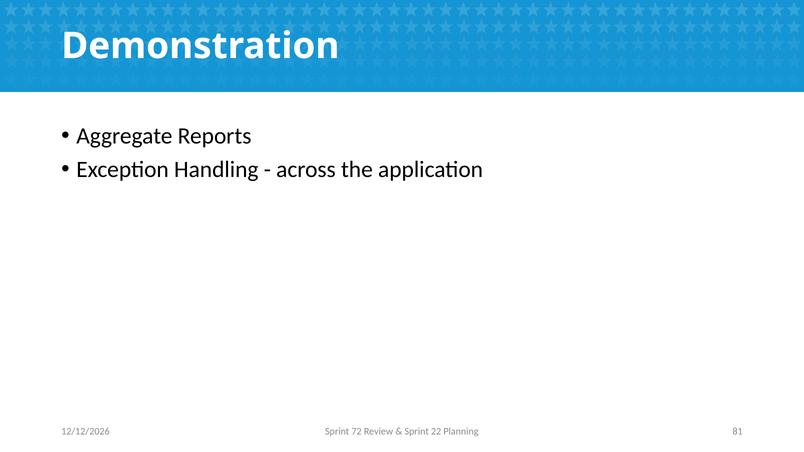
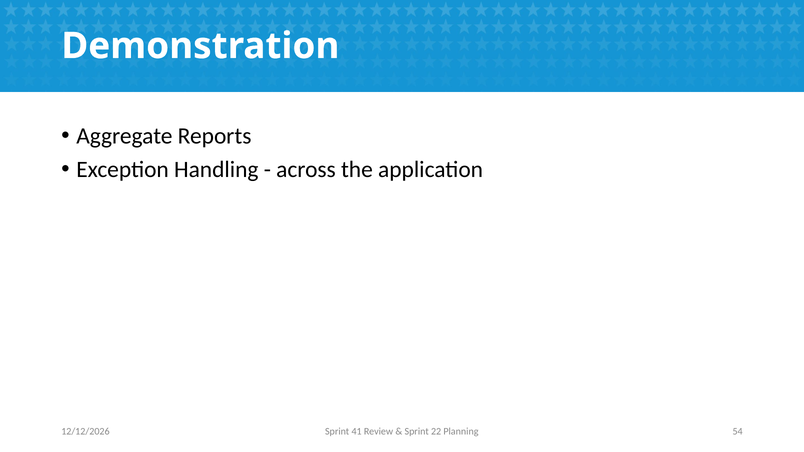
72: 72 -> 41 (357, 432)
81: 81 -> 54 (738, 432)
